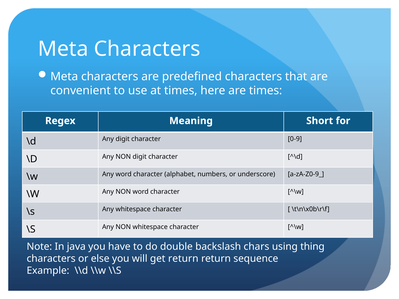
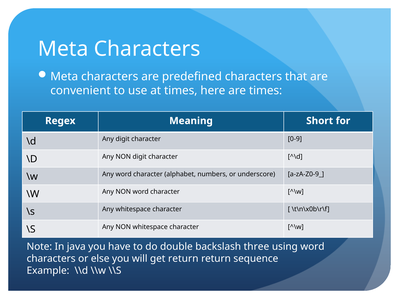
chars: chars -> three (256, 247)
using thing: thing -> word (312, 247)
